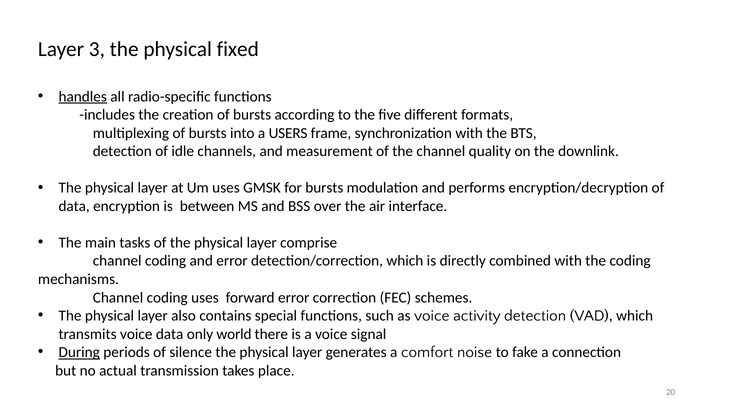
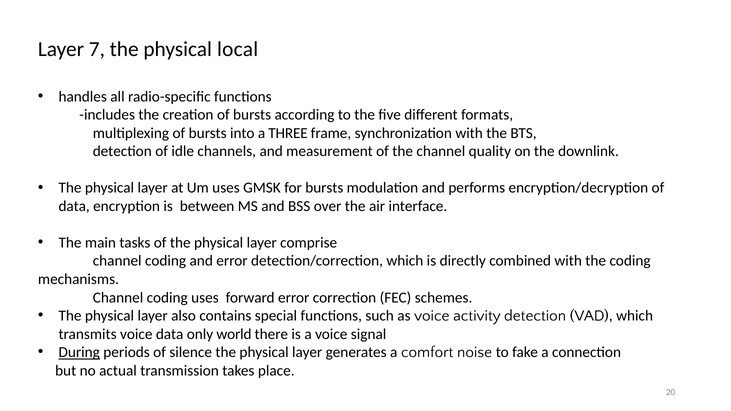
3: 3 -> 7 (97, 49)
fixed: fixed -> local (238, 49)
handles underline: present -> none (83, 97)
USERS: USERS -> THREE (288, 133)
